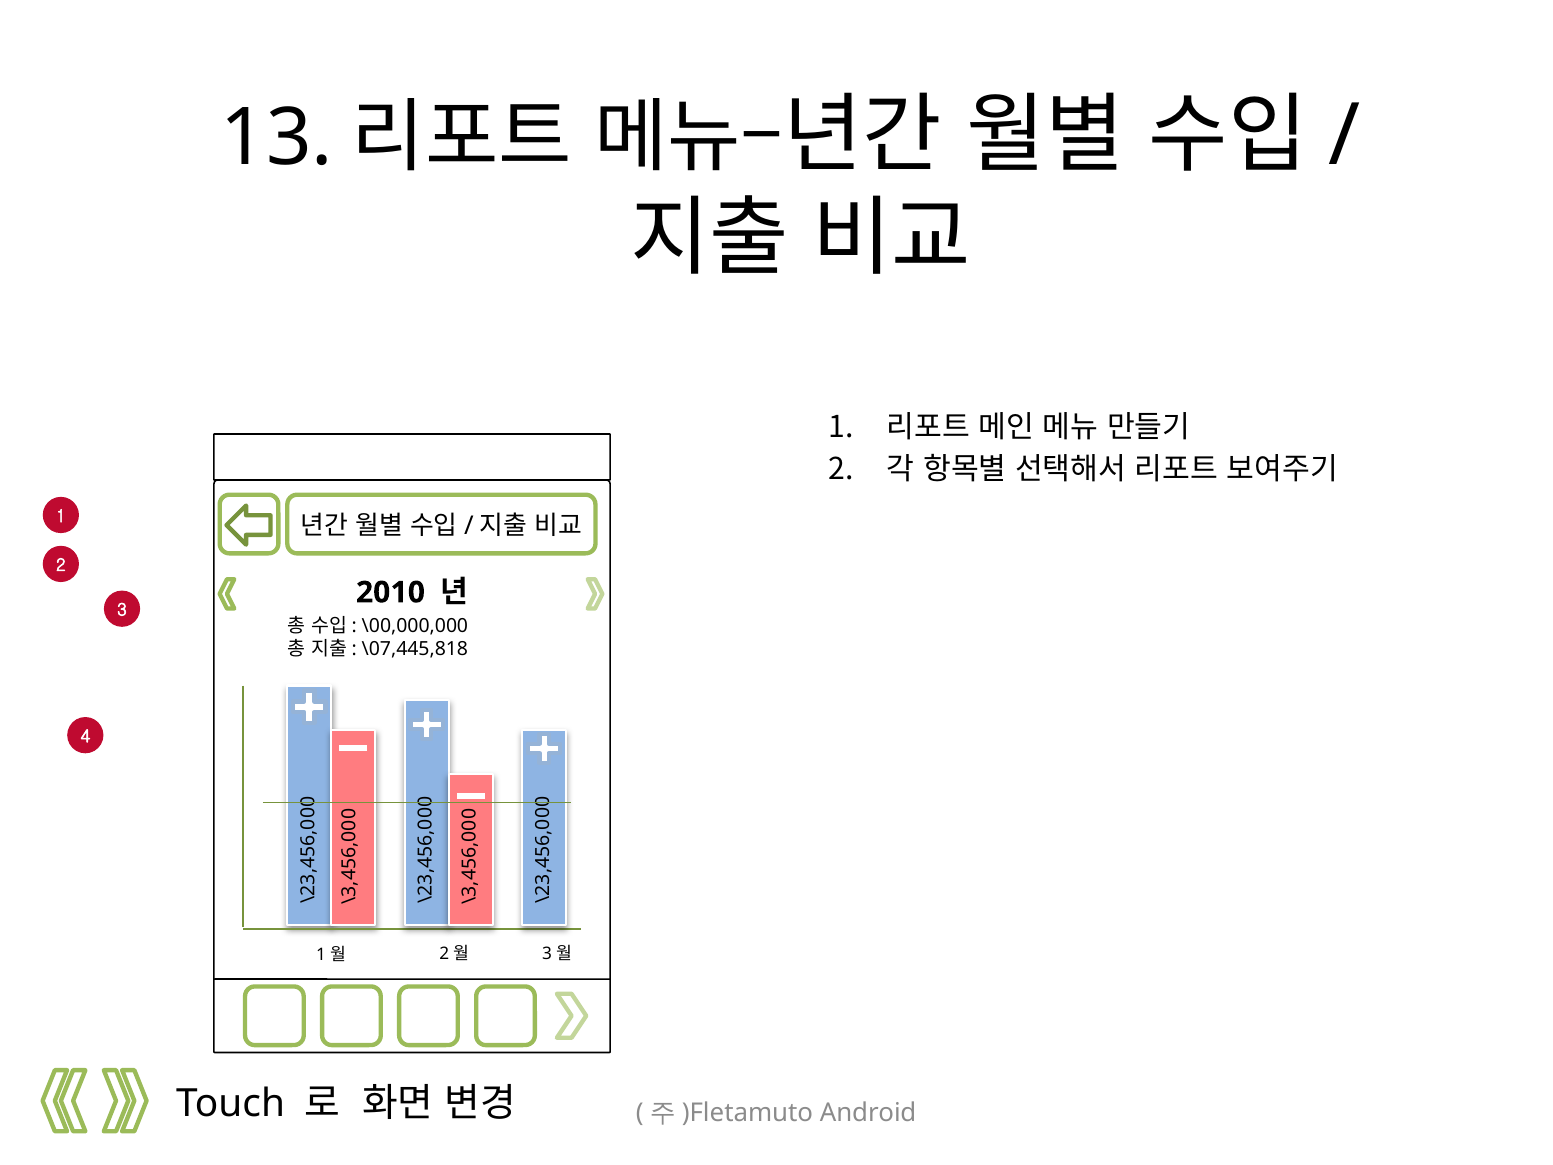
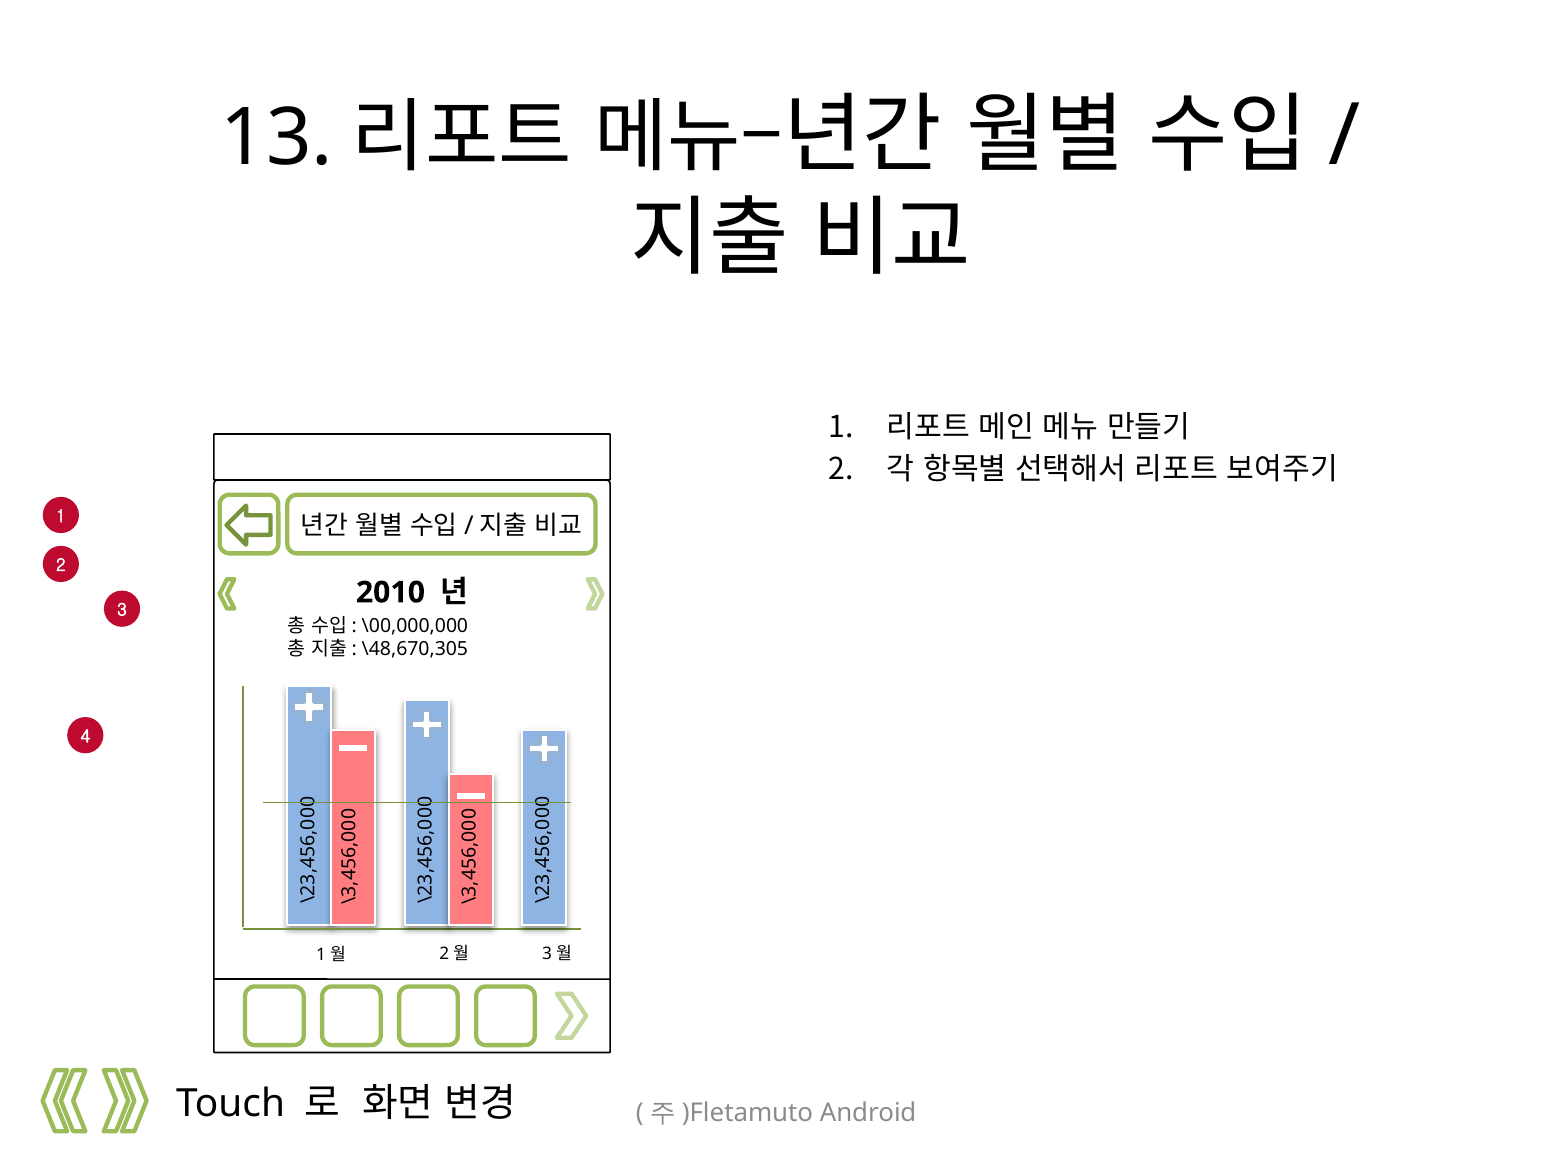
\07,445,818: \07,445,818 -> \48,670,305 (415, 649)
